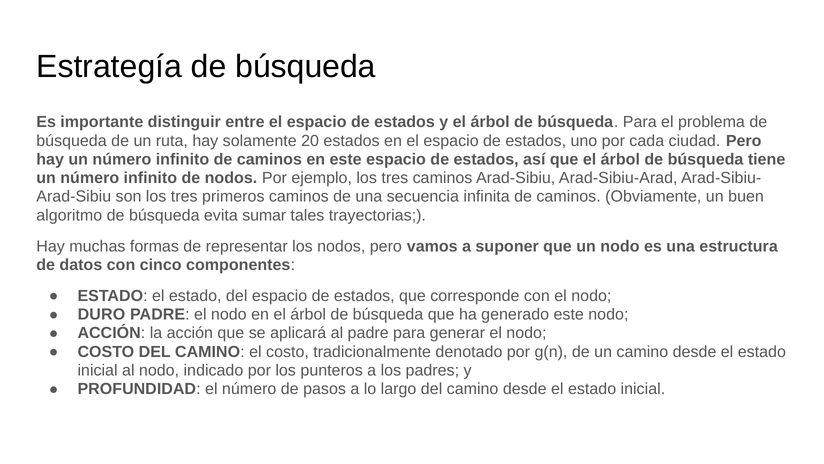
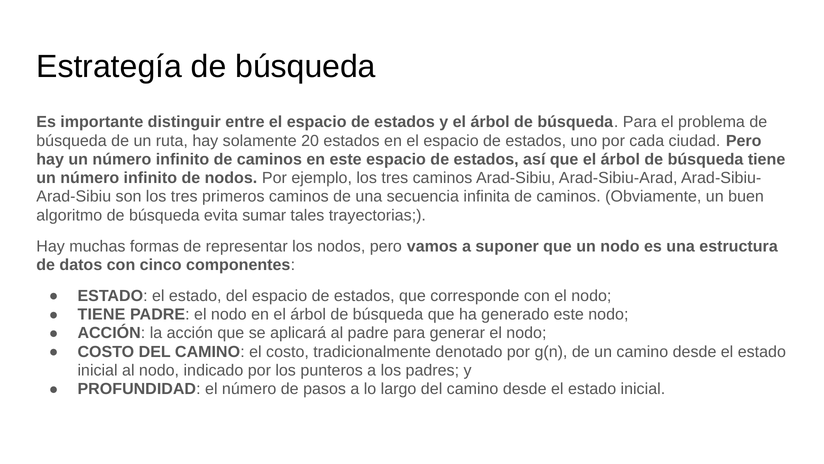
DURO: DURO -> TIENE (101, 314)
